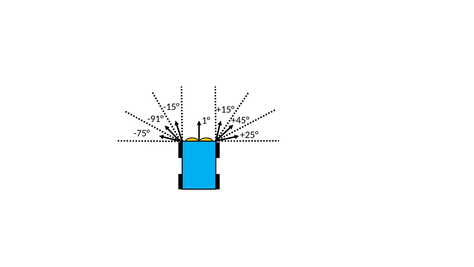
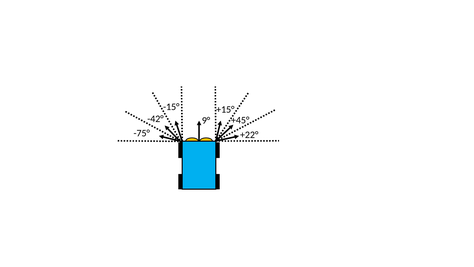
-91°: -91° -> -42° (155, 119)
1°: 1° -> 9° (206, 121)
+25°: +25° -> +22° (249, 135)
